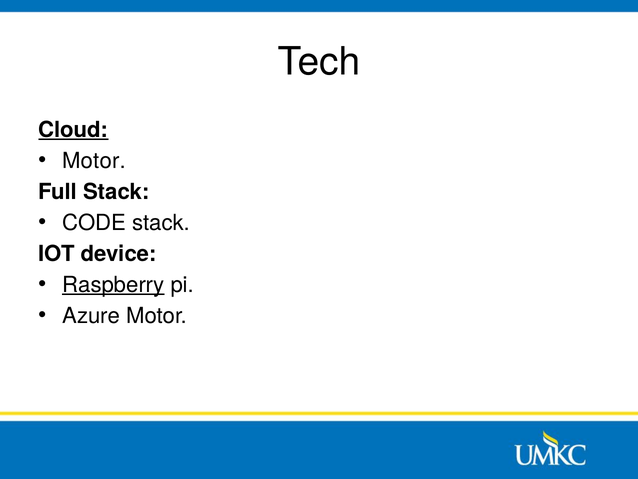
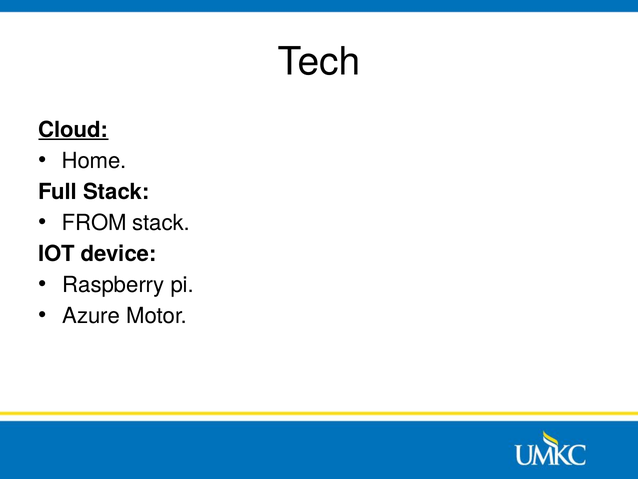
Motor: Motor -> Home (94, 161)
CODE: CODE -> FROM (94, 223)
Raspberry underline: present -> none (113, 285)
